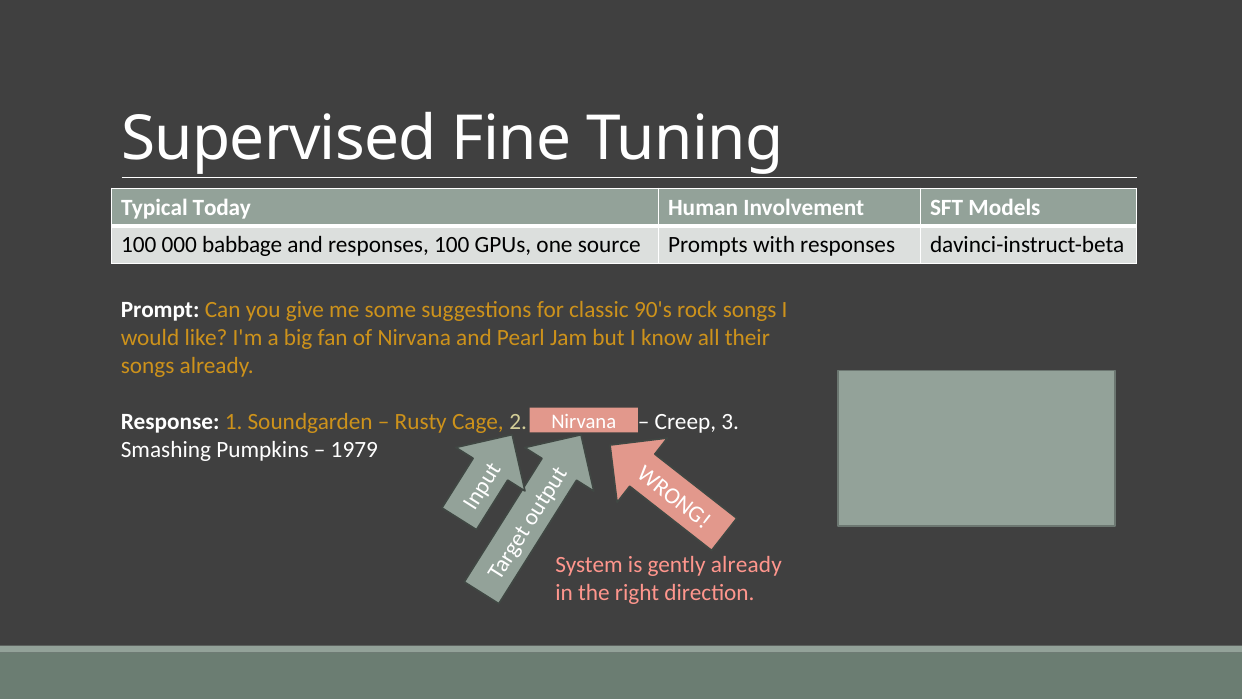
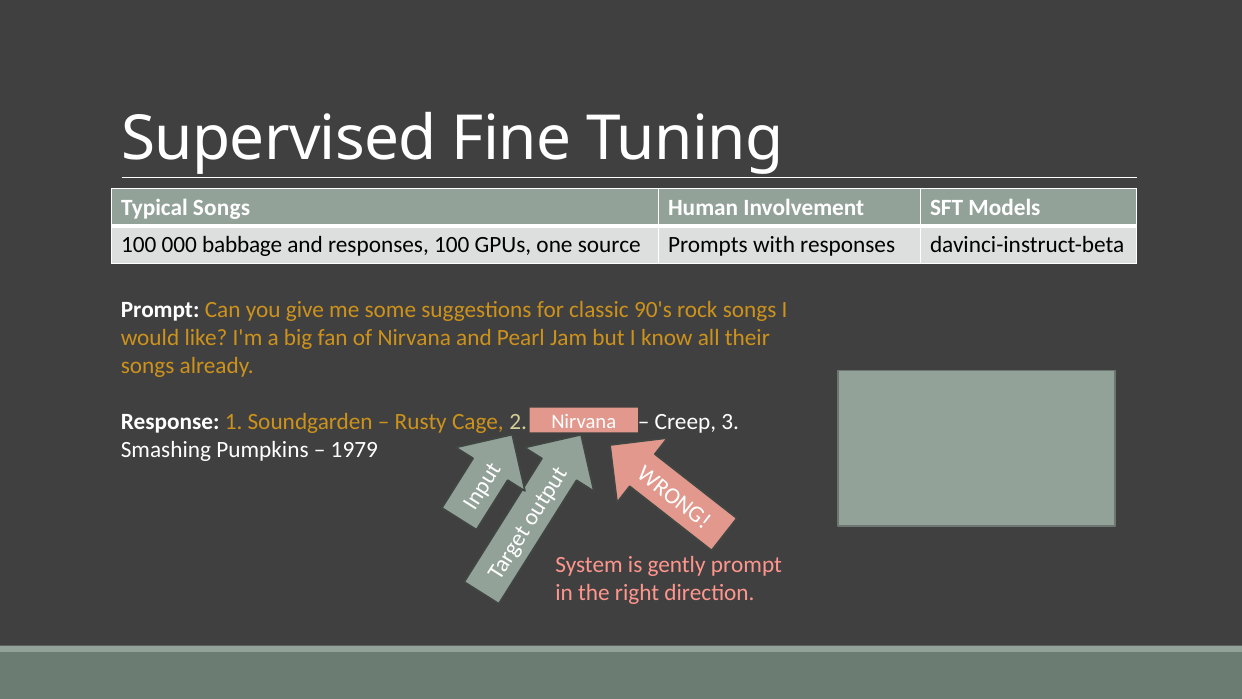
Typical Today: Today -> Songs (222, 207)
gently already: already -> prompt (746, 564)
